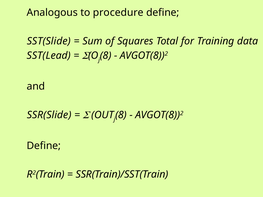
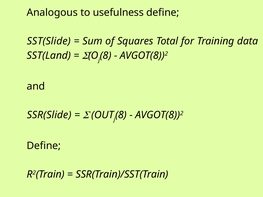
procedure: procedure -> usefulness (118, 13)
SST(Lead: SST(Lead -> SST(Land (49, 56)
